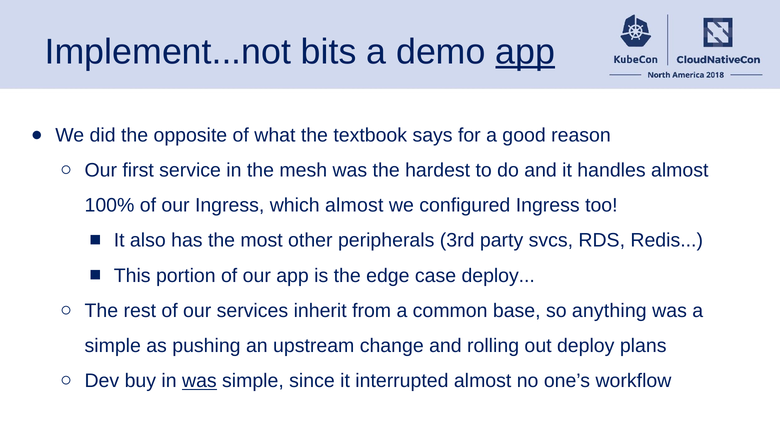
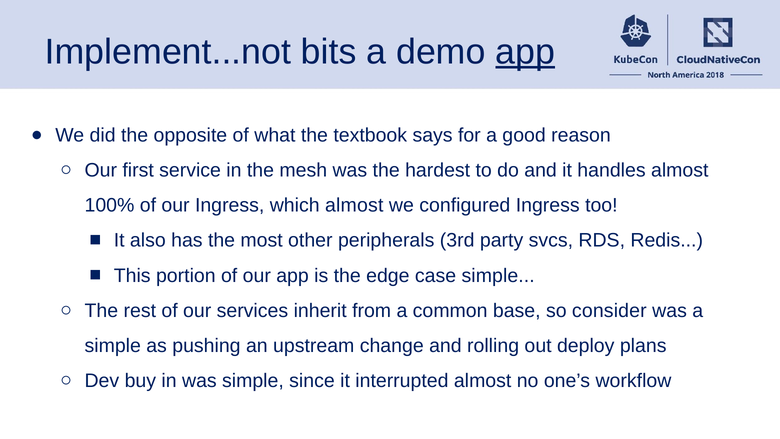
case deploy: deploy -> simple (498, 275)
anything: anything -> consider (609, 311)
was underline: present -> none (199, 381)
